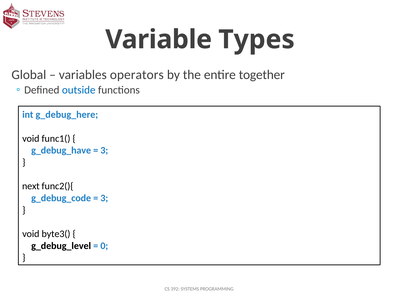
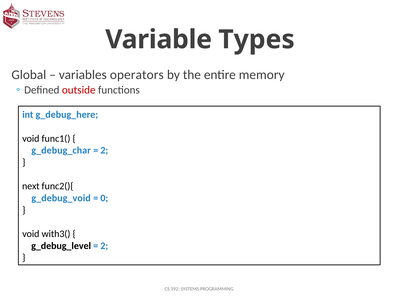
together: together -> memory (262, 75)
outside colour: blue -> red (79, 90)
g_debug_have: g_debug_have -> g_debug_char (61, 151)
3: 3 -> 2 (104, 151)
g_debug_code: g_debug_code -> g_debug_void (61, 198)
3: 3 -> 0 (104, 198)
byte3(: byte3( -> with3( (56, 234)
0: 0 -> 2 (104, 246)
